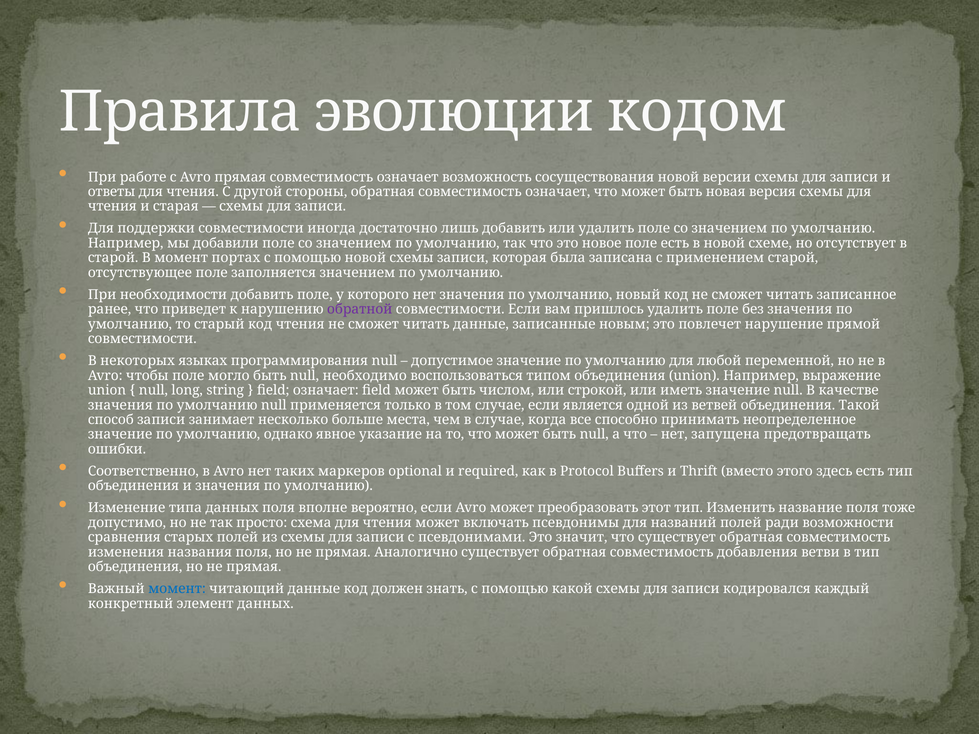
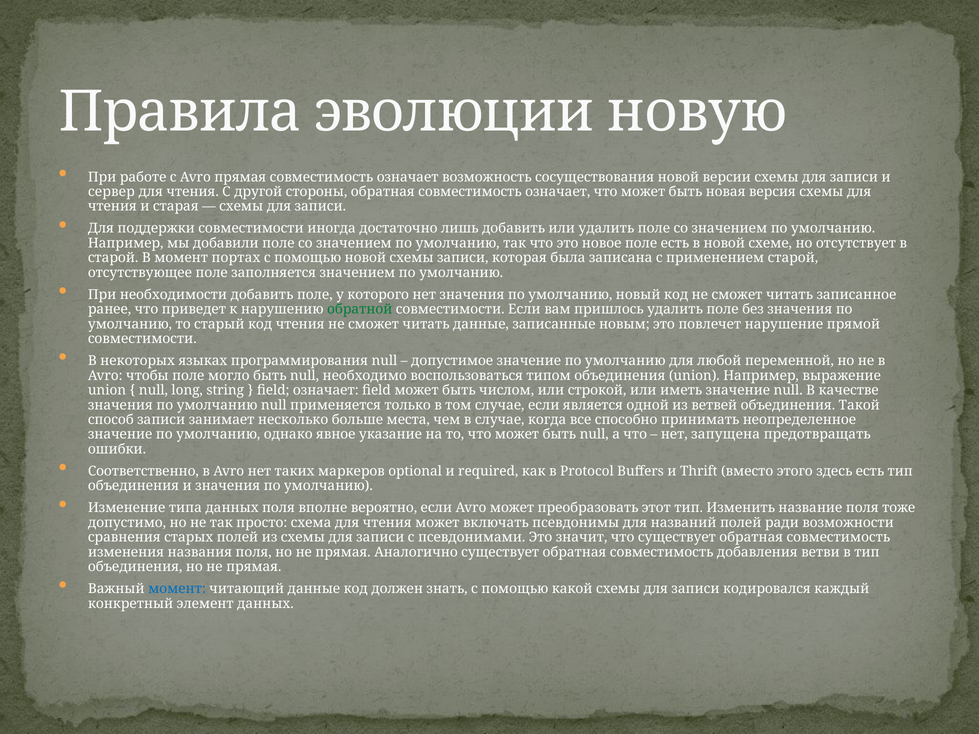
кодом: кодом -> новую (697, 112)
ответы: ответы -> сервер (111, 192)
обратной colour: purple -> green (360, 310)
